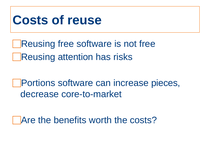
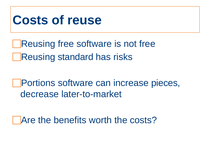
attention: attention -> standard (76, 57)
core-to-market: core-to-market -> later-to-market (92, 94)
